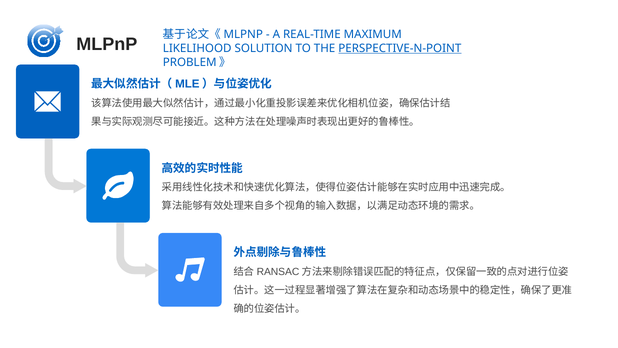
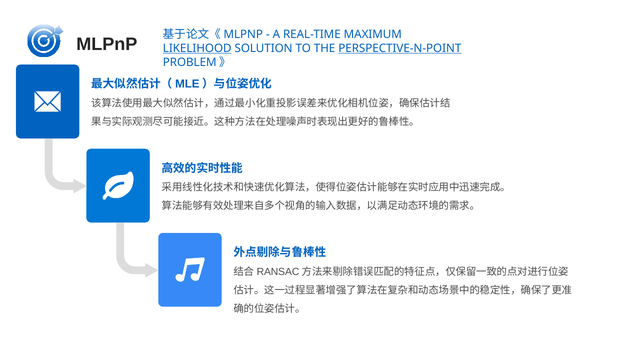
LIKELIHOOD underline: none -> present (197, 48)
